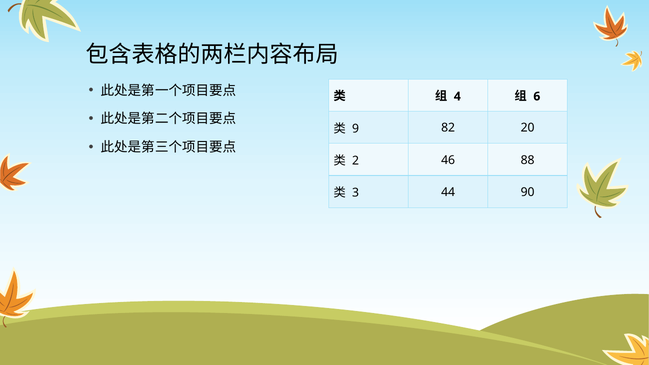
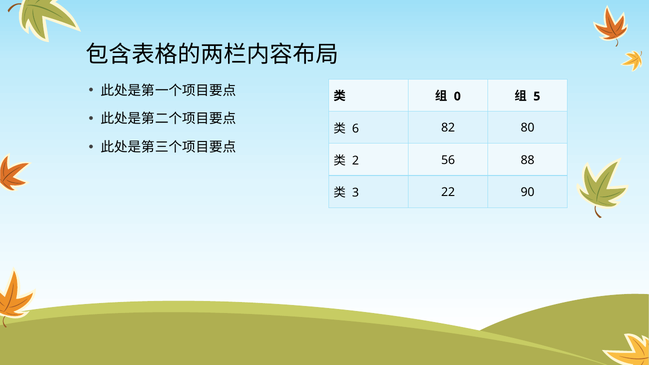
4: 4 -> 0 (457, 96)
6: 6 -> 5 (537, 96)
9: 9 -> 6 (356, 129)
20: 20 -> 80 (528, 128)
46: 46 -> 56 (448, 160)
44: 44 -> 22 (448, 192)
